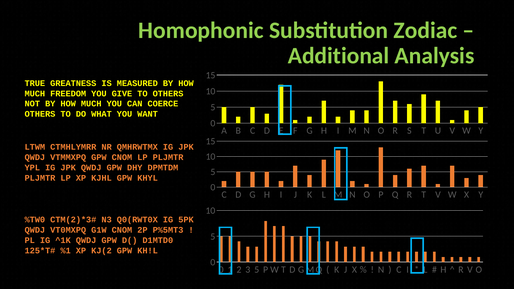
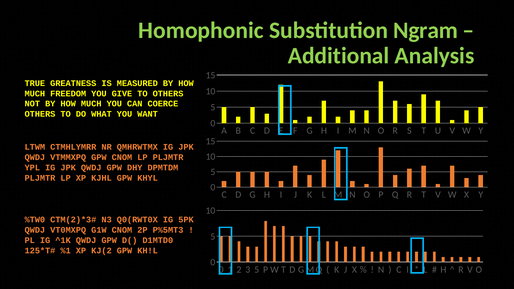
Zodiac: Zodiac -> Ngram (426, 30)
